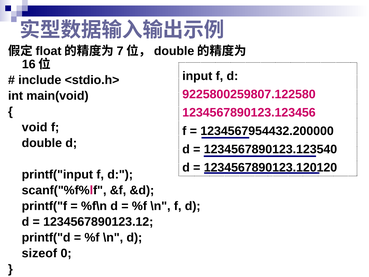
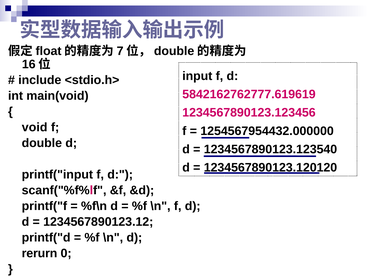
9225800259807.122580: 9225800259807.122580 -> 5842162762777.619619 (249, 94)
1234567954432.200000: 1234567954432.200000 -> 1254567954432.000000 (267, 131)
sizeof: sizeof -> rerurn (40, 253)
